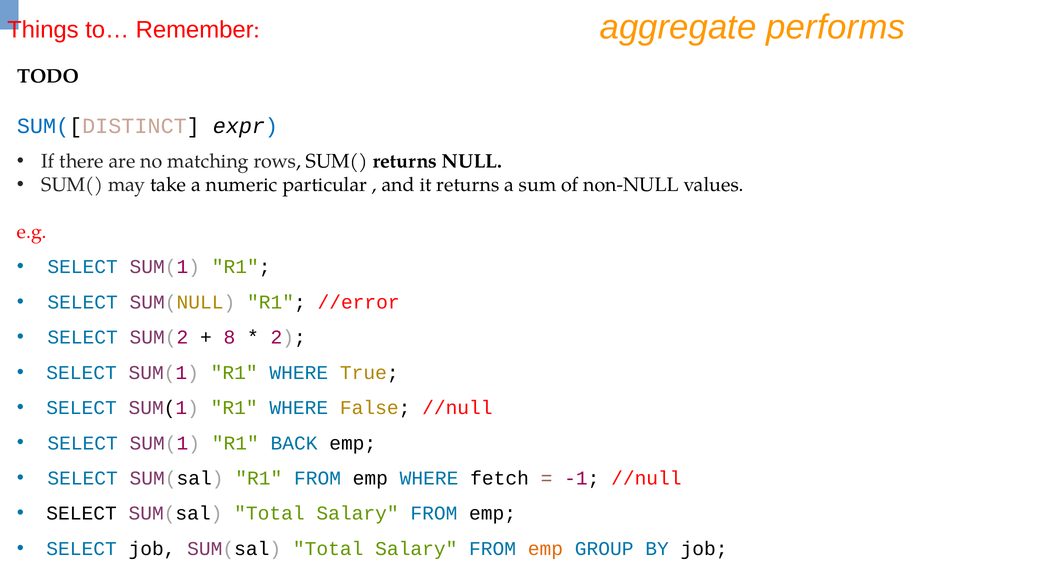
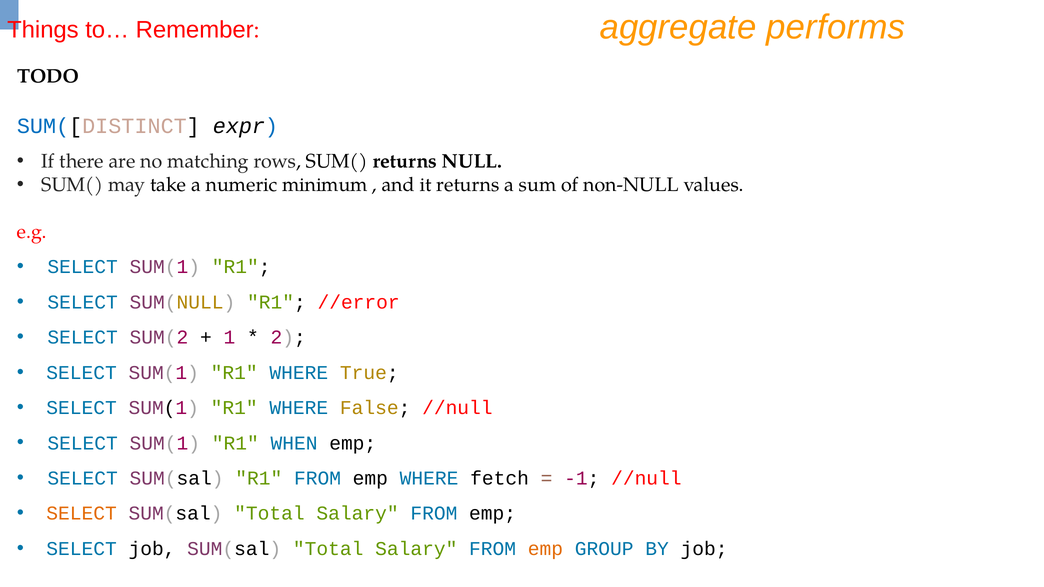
particular: particular -> minimum (325, 185)
8: 8 -> 1 (229, 338)
BACK: BACK -> WHEN (294, 443)
SELECT colour: black -> orange (82, 514)
